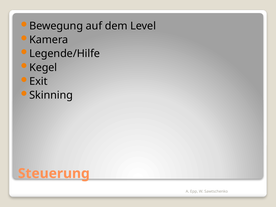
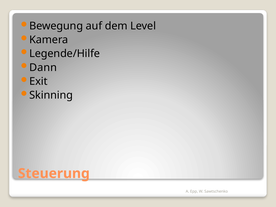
Kegel: Kegel -> Dann (43, 67)
